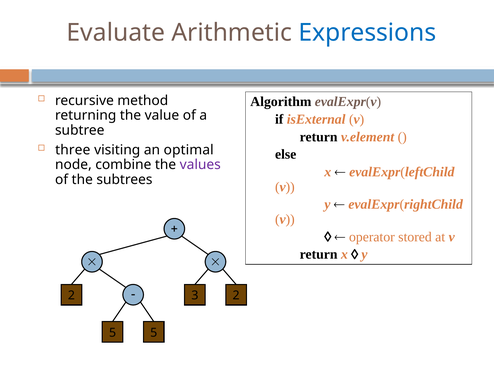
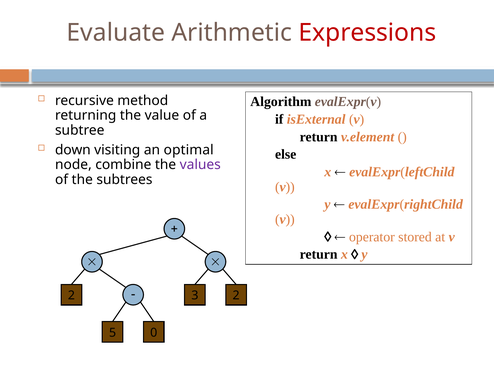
Expressions colour: blue -> red (367, 33)
three: three -> down (73, 150)
5 5: 5 -> 0 (154, 332)
